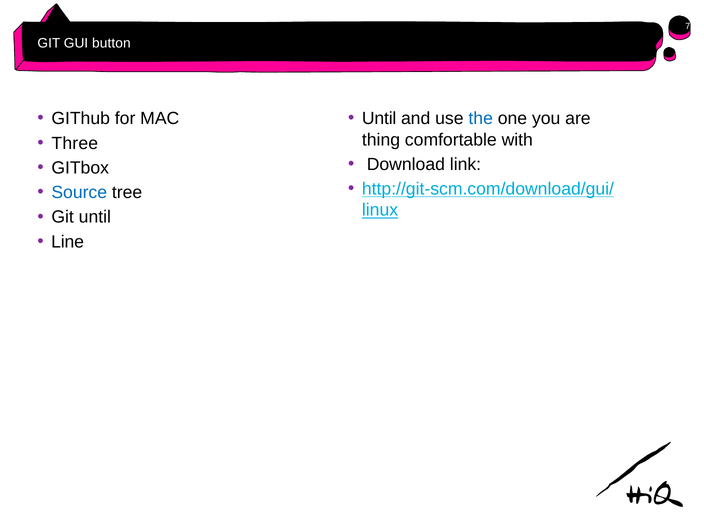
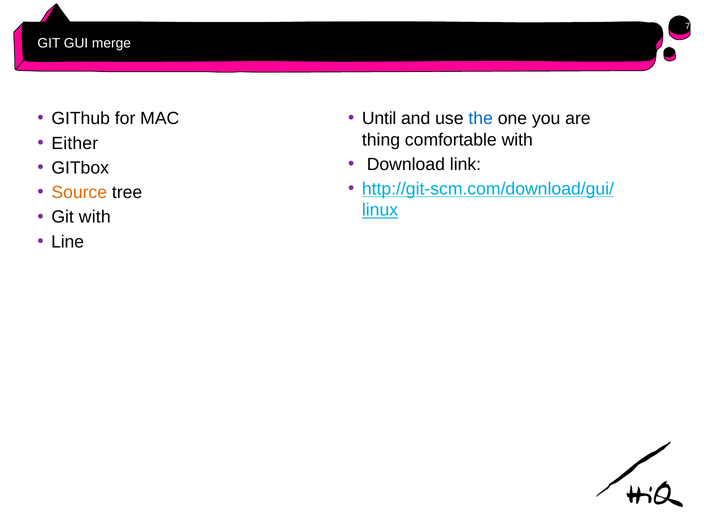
button: button -> merge (111, 43)
Three: Three -> Either (75, 143)
Source colour: blue -> orange (79, 193)
Git until: until -> with (95, 217)
